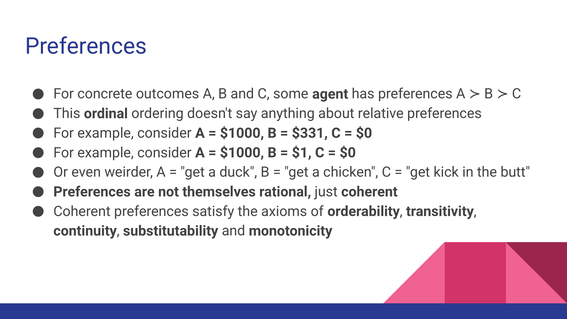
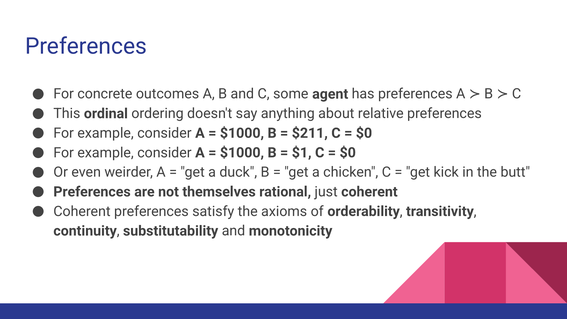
$331: $331 -> $211 (310, 133)
